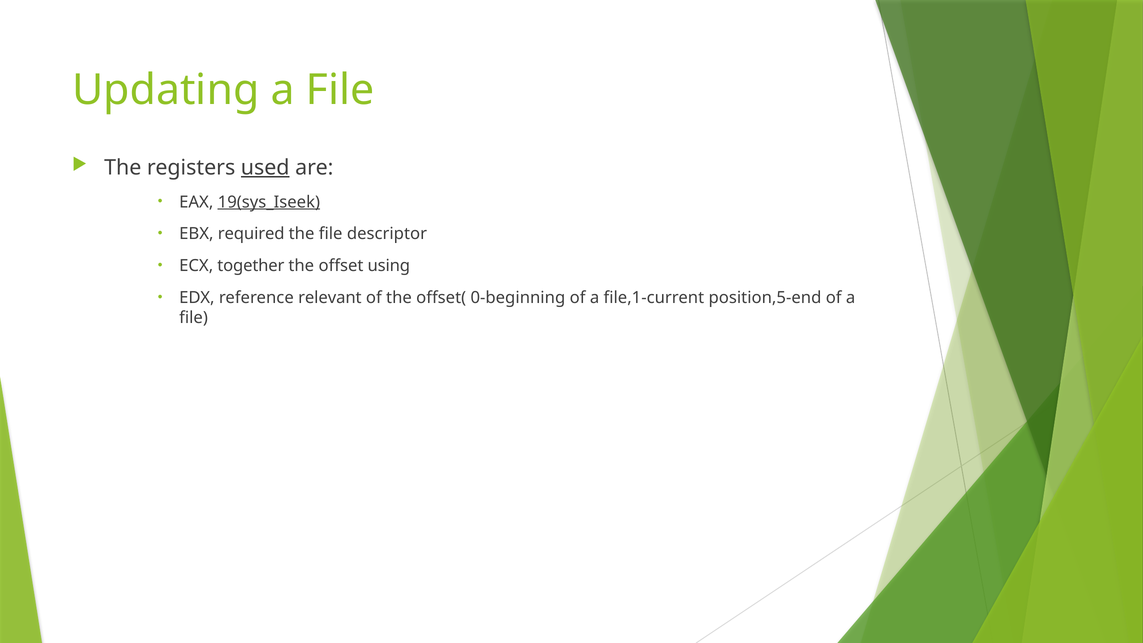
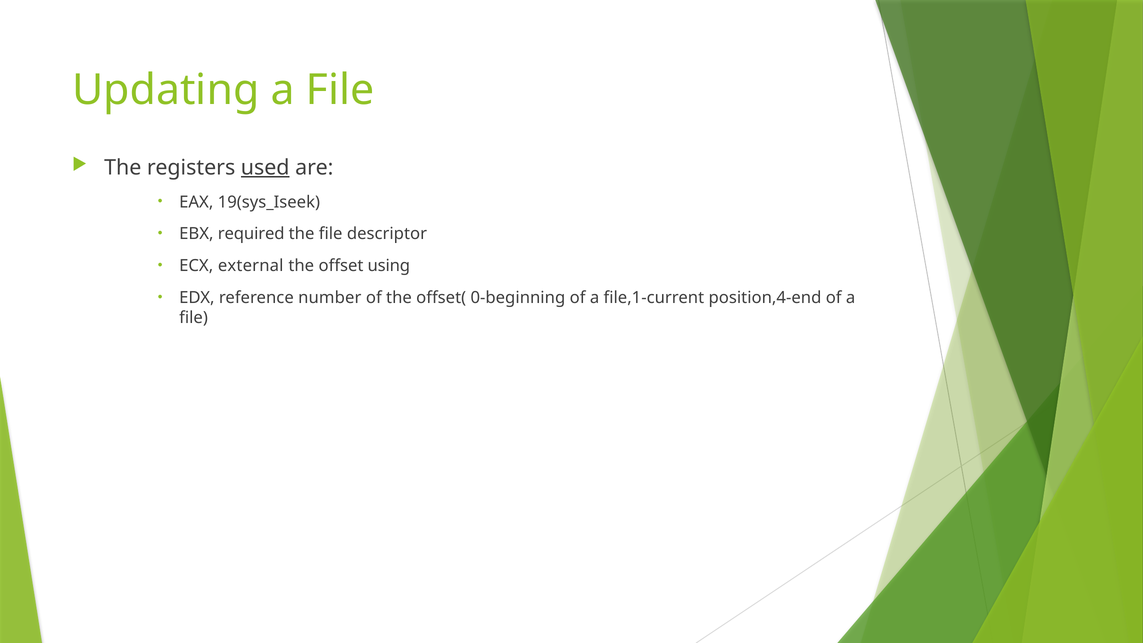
19(sys_Iseek underline: present -> none (269, 202)
together: together -> external (251, 266)
relevant: relevant -> number (330, 298)
position,5-end: position,5-end -> position,4-end (765, 298)
